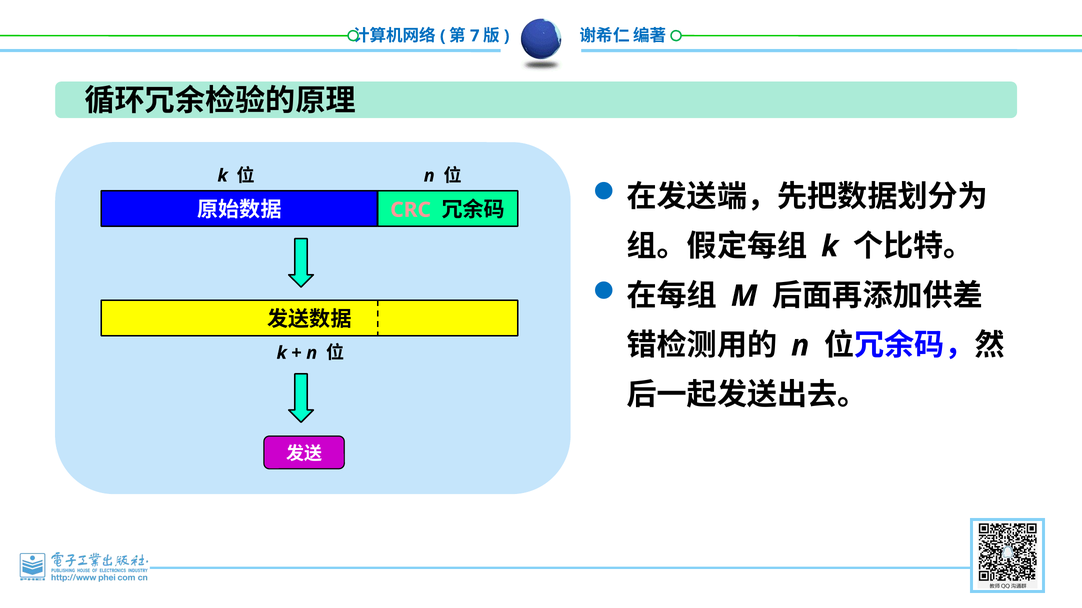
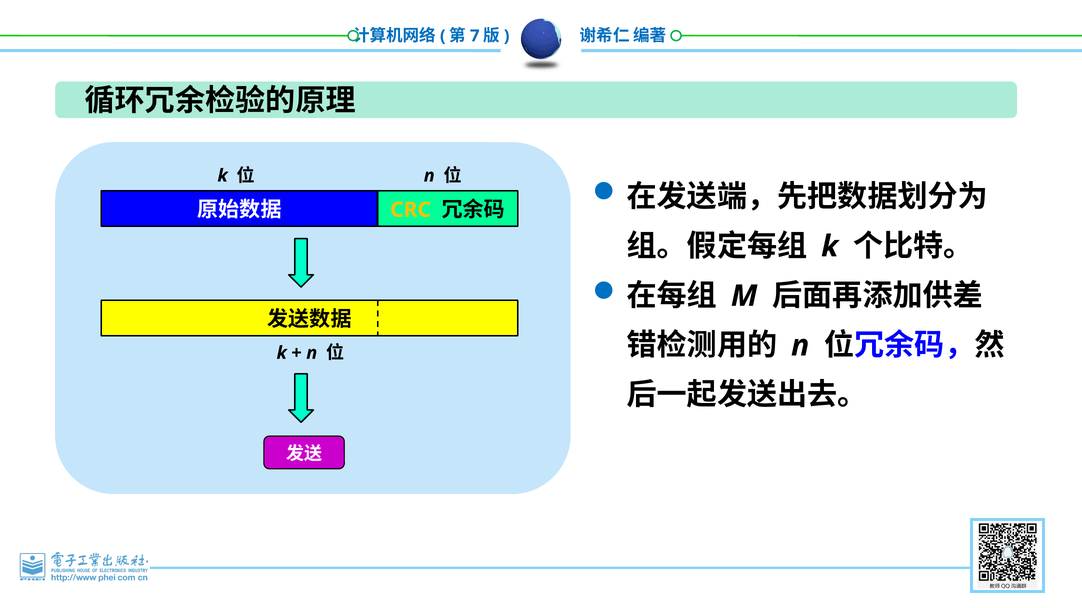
CRC colour: pink -> yellow (411, 210)
